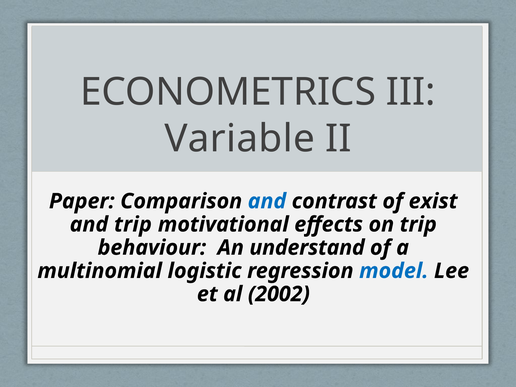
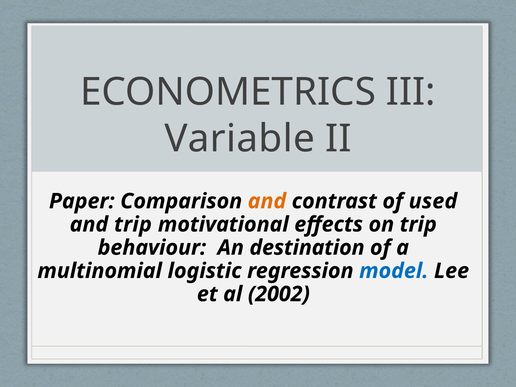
and colour: blue -> orange (267, 201)
exist: exist -> used (433, 201)
understand: understand -> destination (307, 248)
